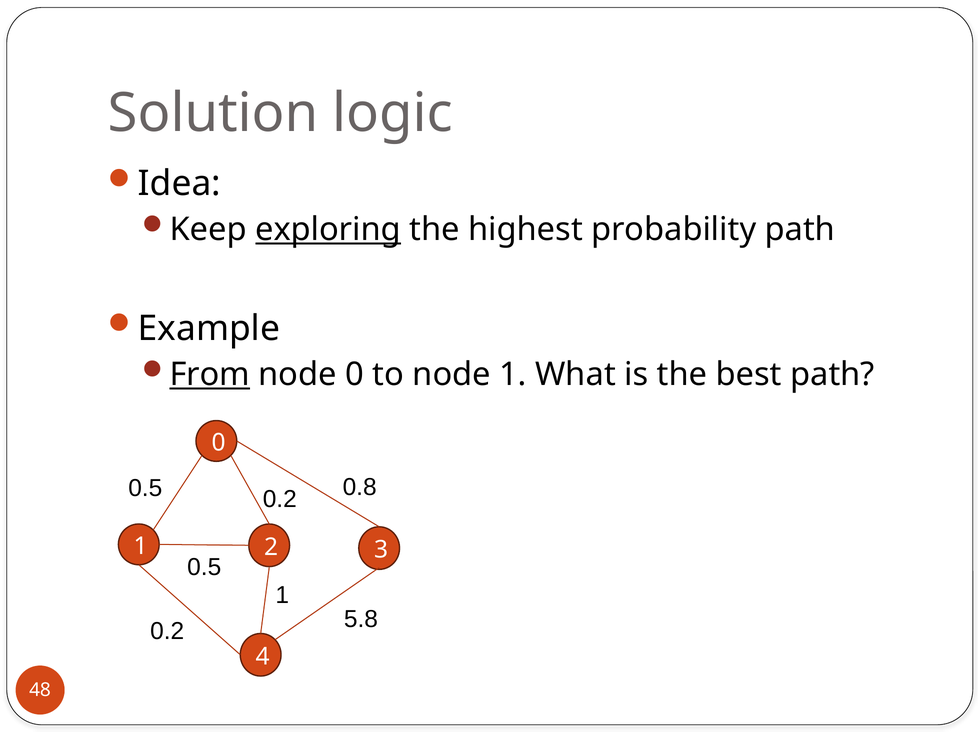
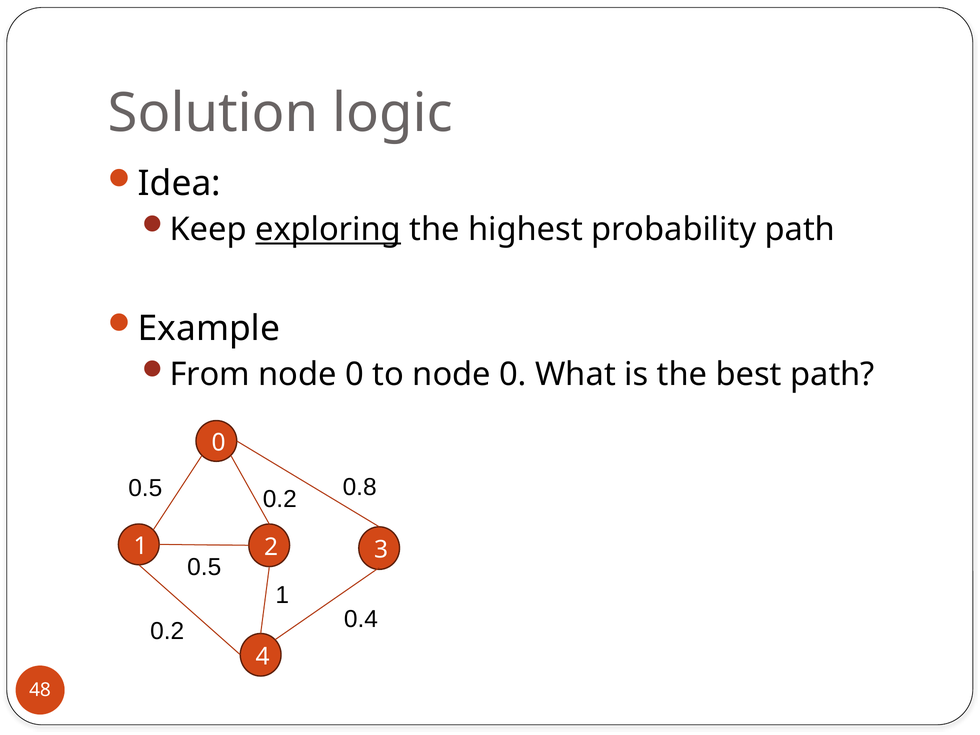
From underline: present -> none (210, 374)
to node 1: 1 -> 0 (513, 374)
5.8: 5.8 -> 0.4 (361, 619)
